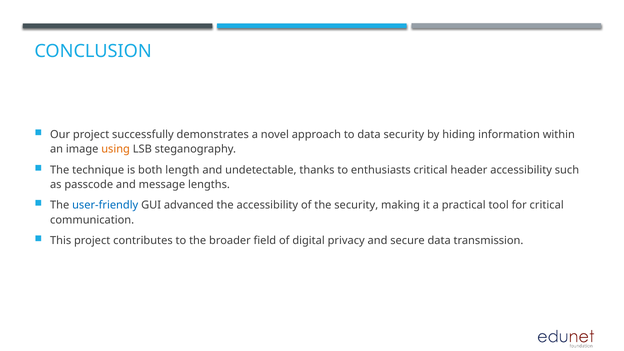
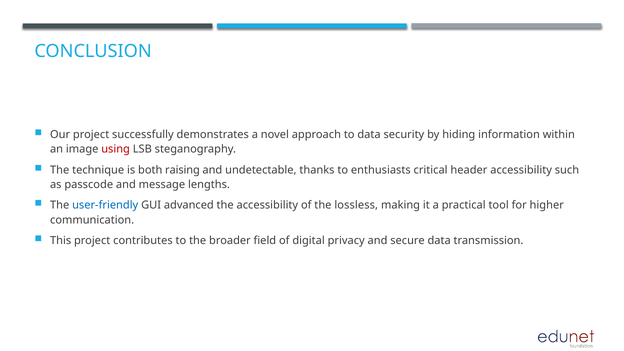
using colour: orange -> red (116, 149)
length: length -> raising (182, 170)
the security: security -> lossless (356, 205)
for critical: critical -> higher (547, 205)
